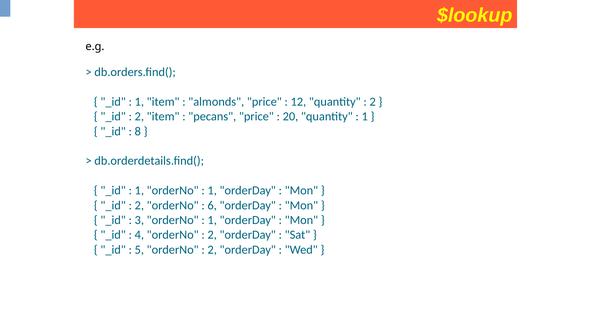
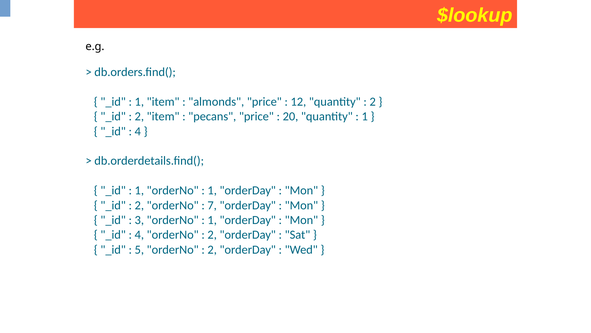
8: 8 -> 4 (138, 131)
6: 6 -> 7 (212, 205)
